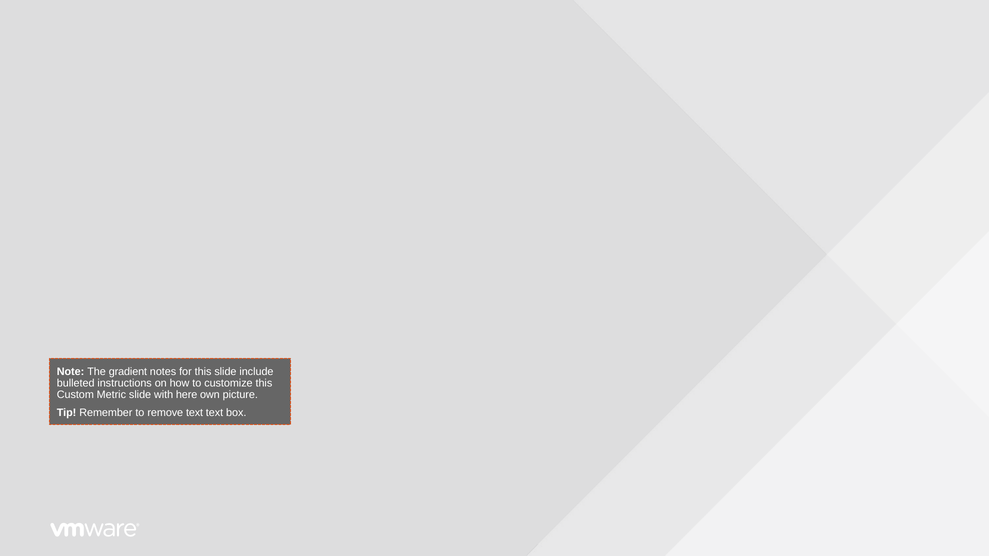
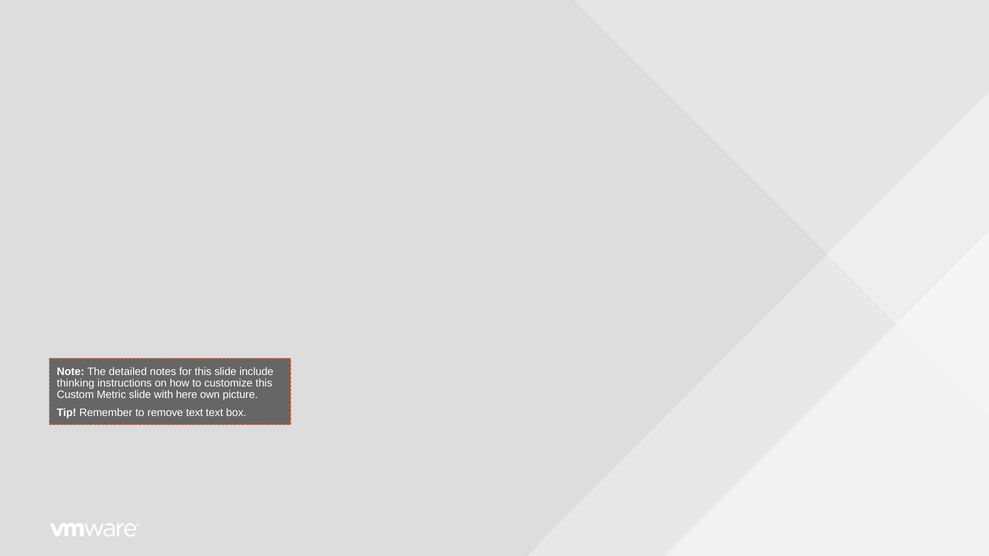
gradient: gradient -> detailed (128, 372)
bulleted: bulleted -> thinking (76, 383)
